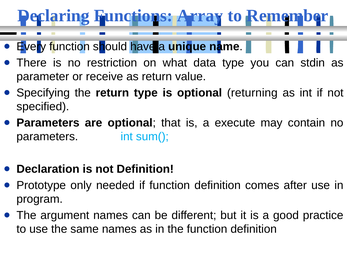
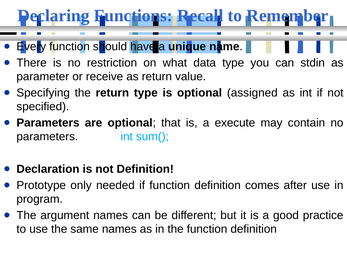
Array: Array -> Recall (200, 16)
returning: returning -> assigned (252, 93)
